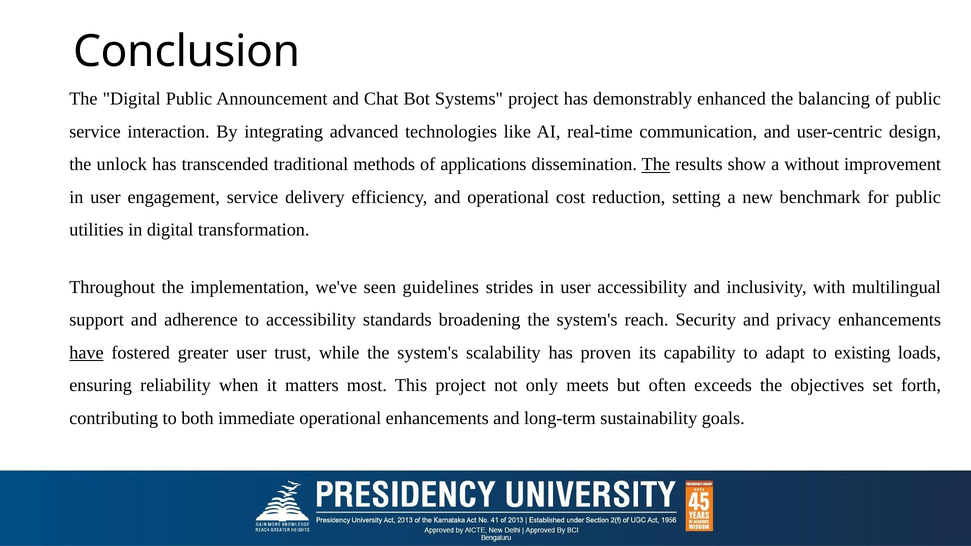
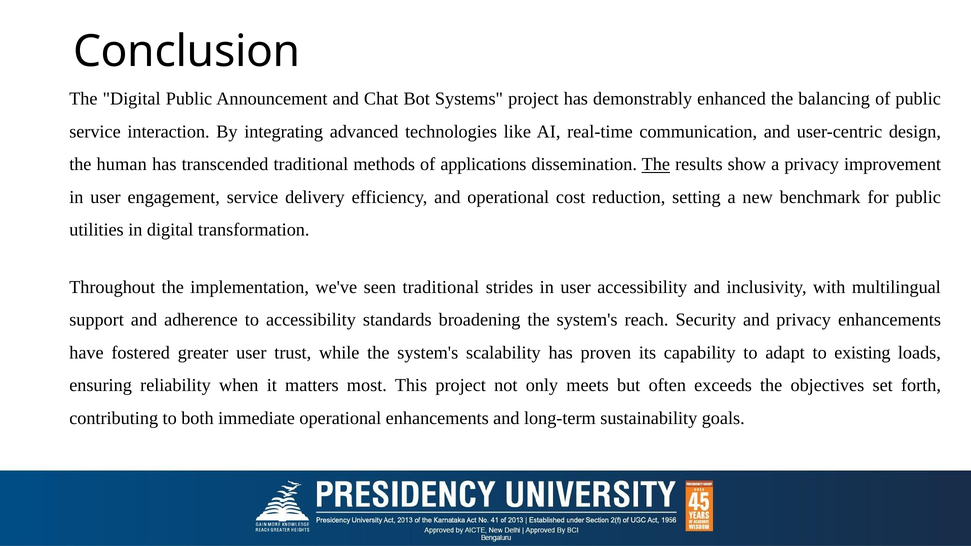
unlock: unlock -> human (122, 165)
a without: without -> privacy (812, 165)
seen guidelines: guidelines -> traditional (441, 287)
have underline: present -> none (86, 353)
